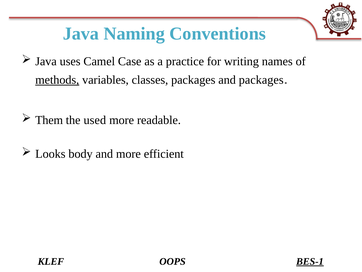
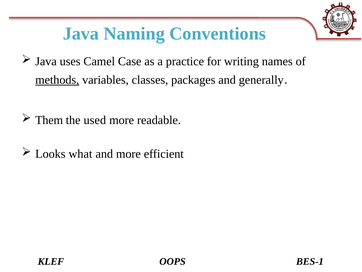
and packages: packages -> generally (261, 80)
body: body -> what (80, 154)
BES-1 underline: present -> none (310, 261)
